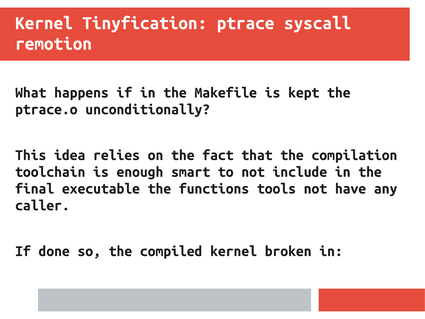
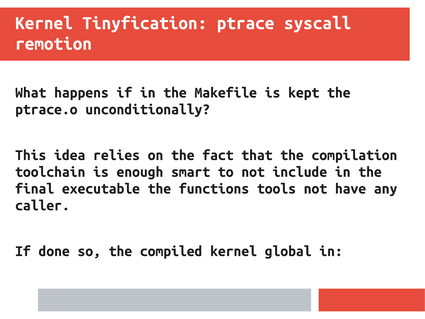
broken: broken -> global (288, 251)
